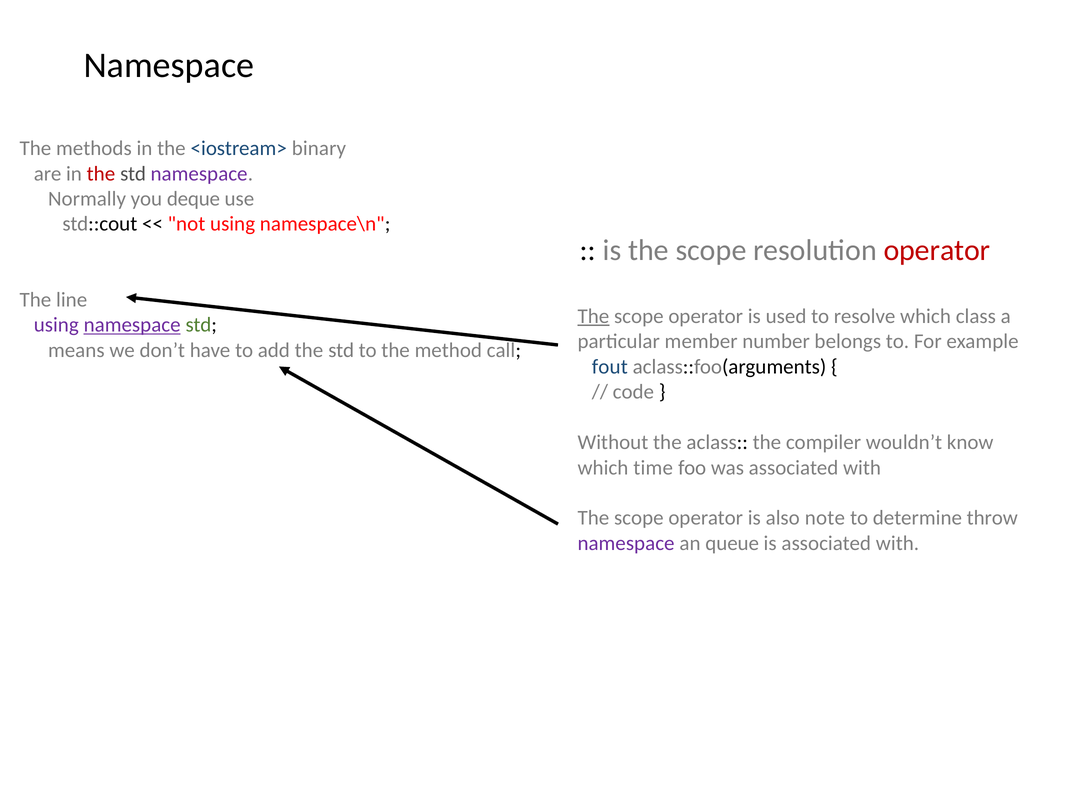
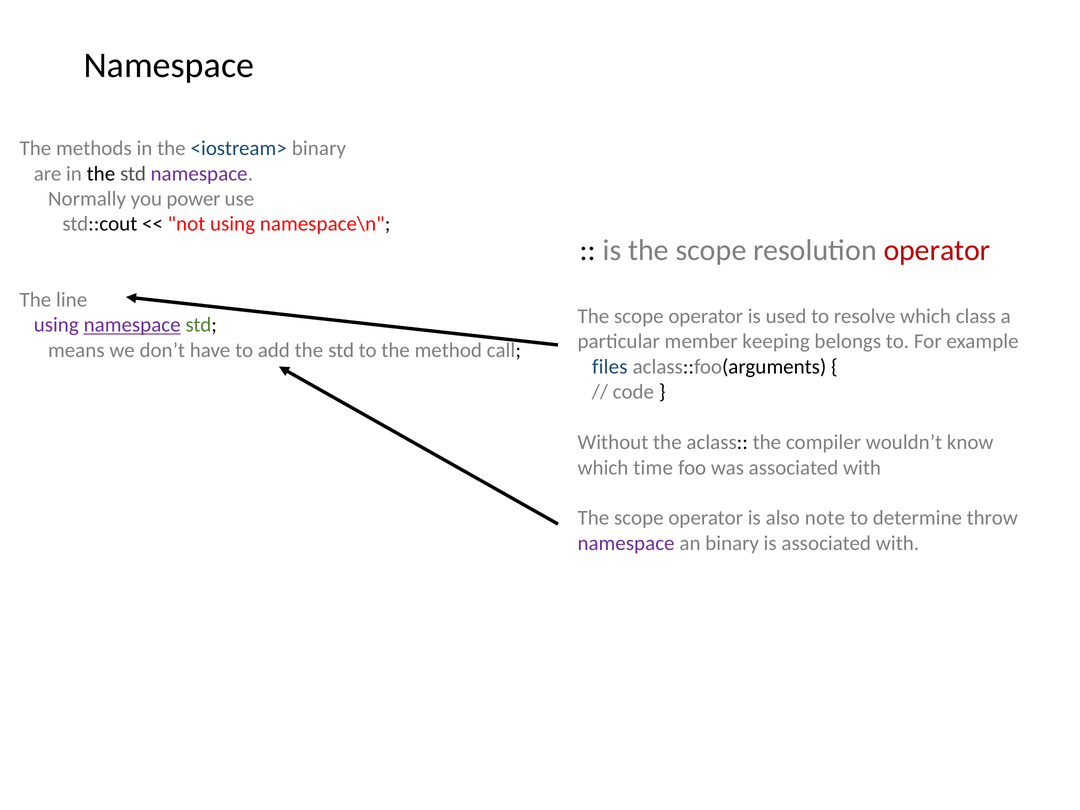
the colour: red -> black (101, 174)
deque: deque -> power (193, 199)
The underline: present -> none (593, 316)
number: number -> keeping (776, 342)
fout: fout -> files (610, 367)
an queue: queue -> binary (732, 543)
